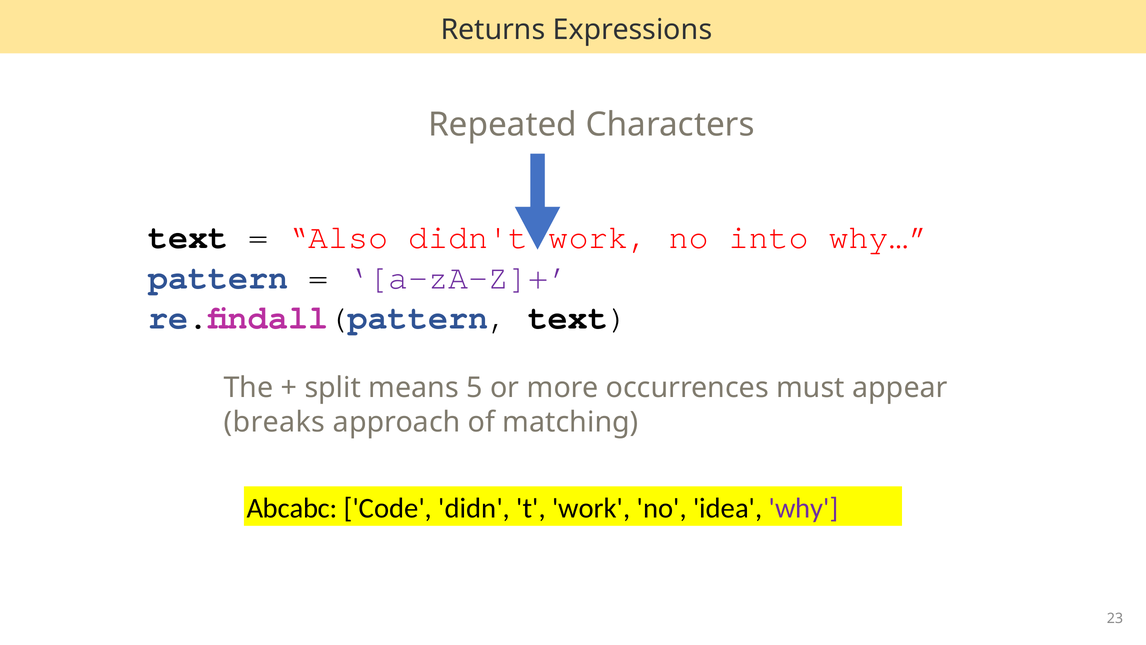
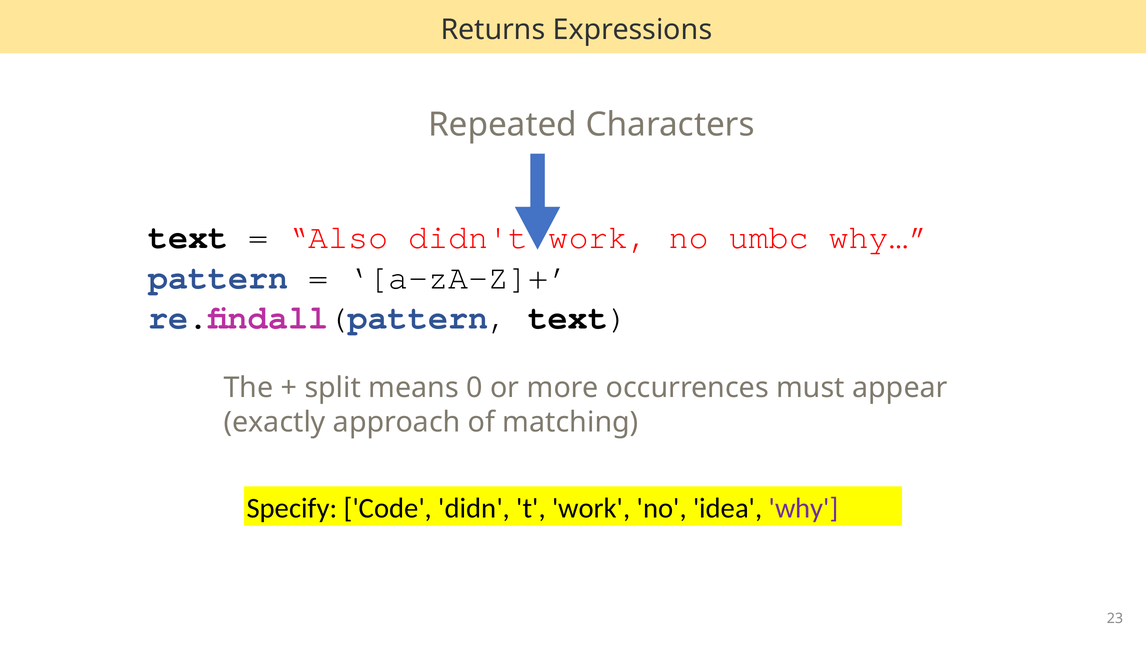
into: into -> umbc (769, 237)
a-zA-Z]+ colour: purple -> black (458, 277)
5: 5 -> 0 (474, 388)
breaks: breaks -> exactly (275, 422)
Abcabc: Abcabc -> Specify (292, 508)
